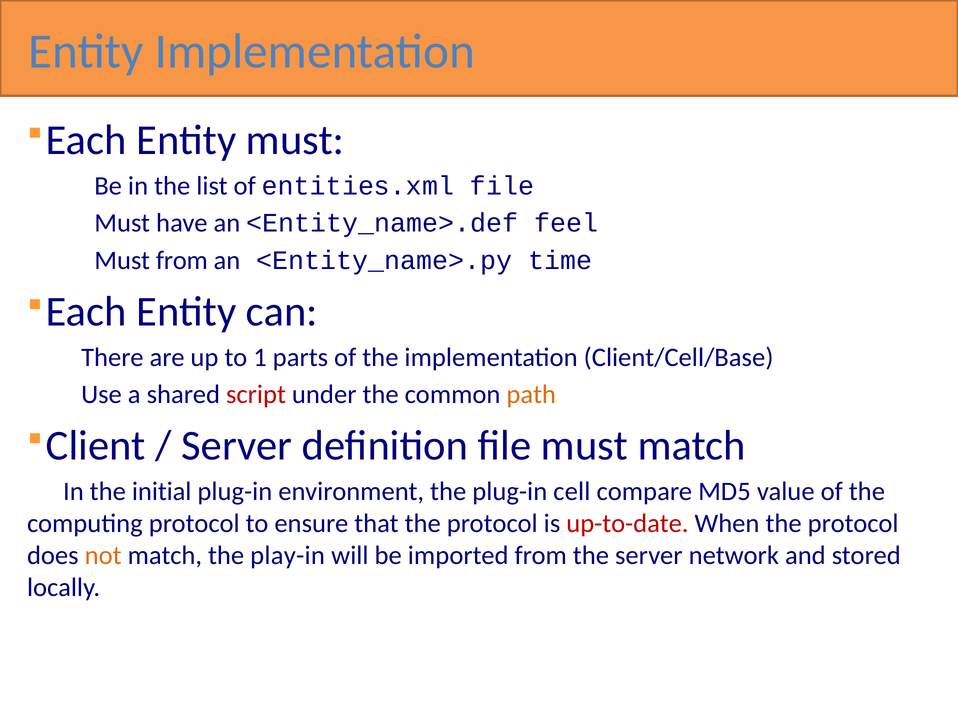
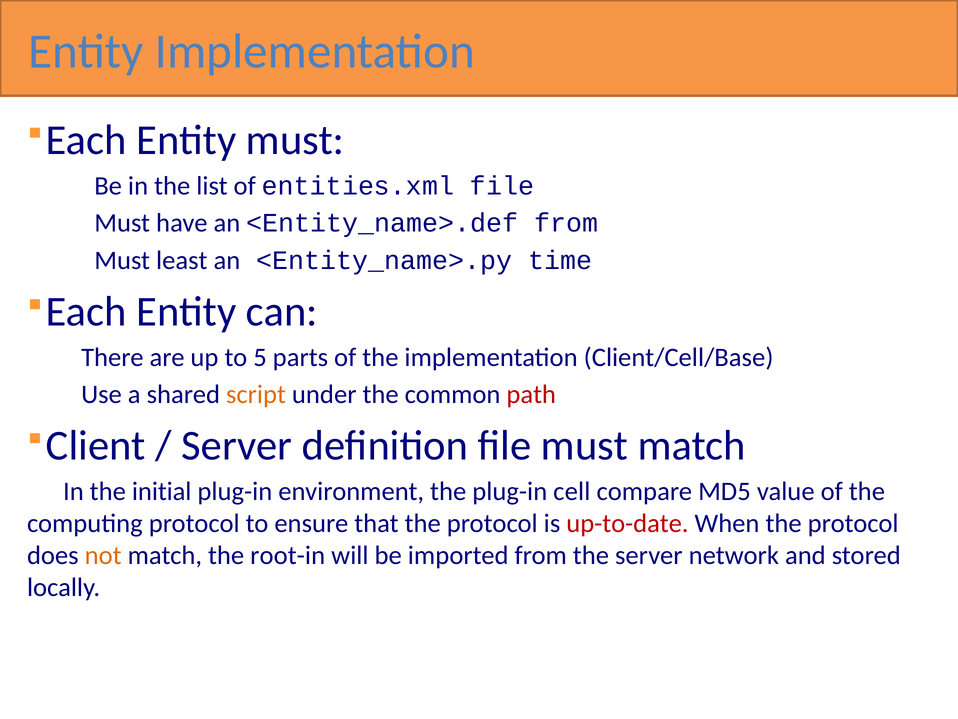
<Entity_name>.def feel: feel -> from (566, 223)
Must from: from -> least (182, 260)
1: 1 -> 5 (260, 357)
script colour: red -> orange (256, 394)
path colour: orange -> red (531, 394)
play-in: play-in -> root-in (288, 555)
